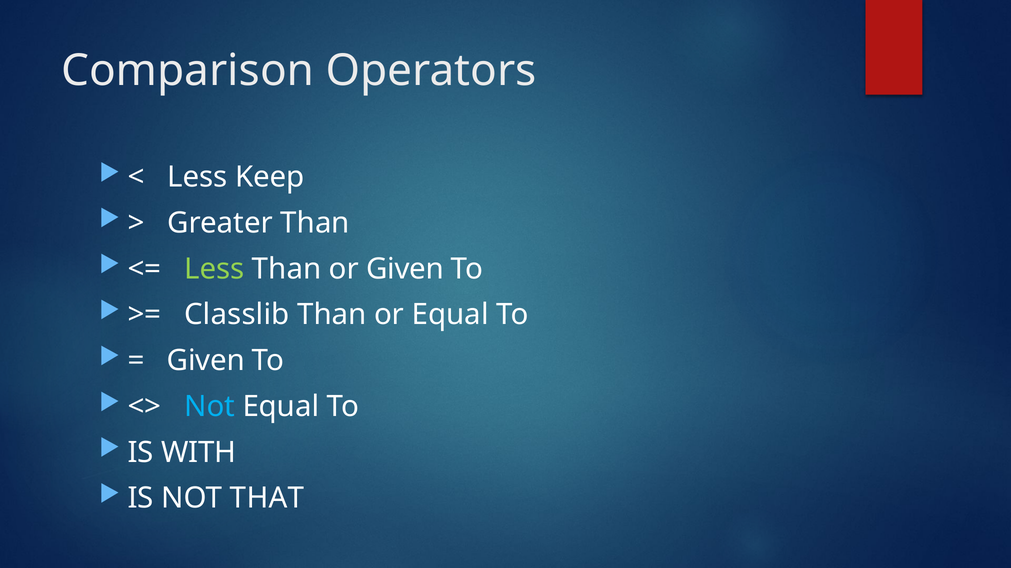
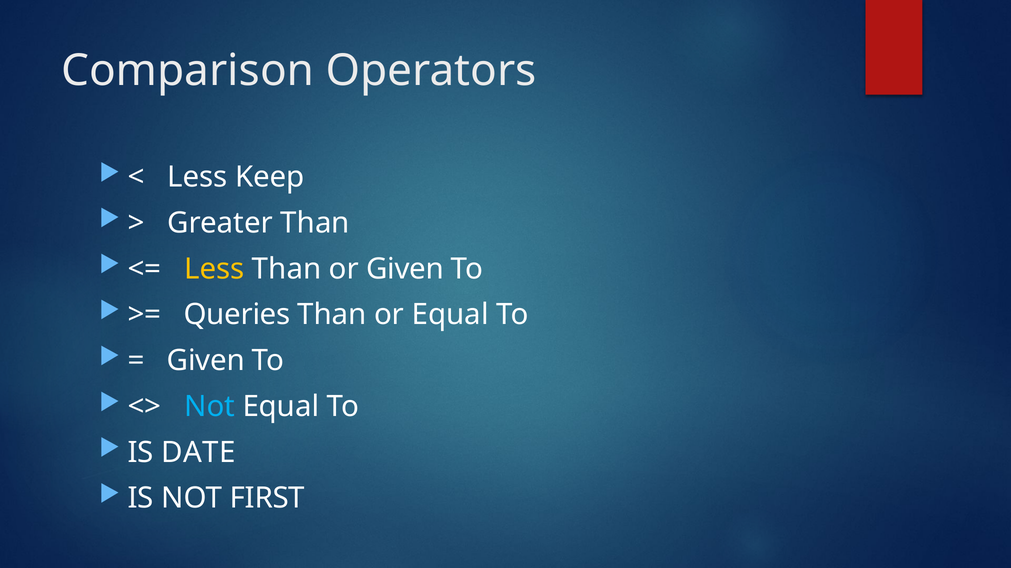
Less colour: light green -> yellow (214, 269)
Classlib: Classlib -> Queries (237, 315)
WITH: WITH -> DATE (199, 453)
THAT: THAT -> FIRST (267, 499)
